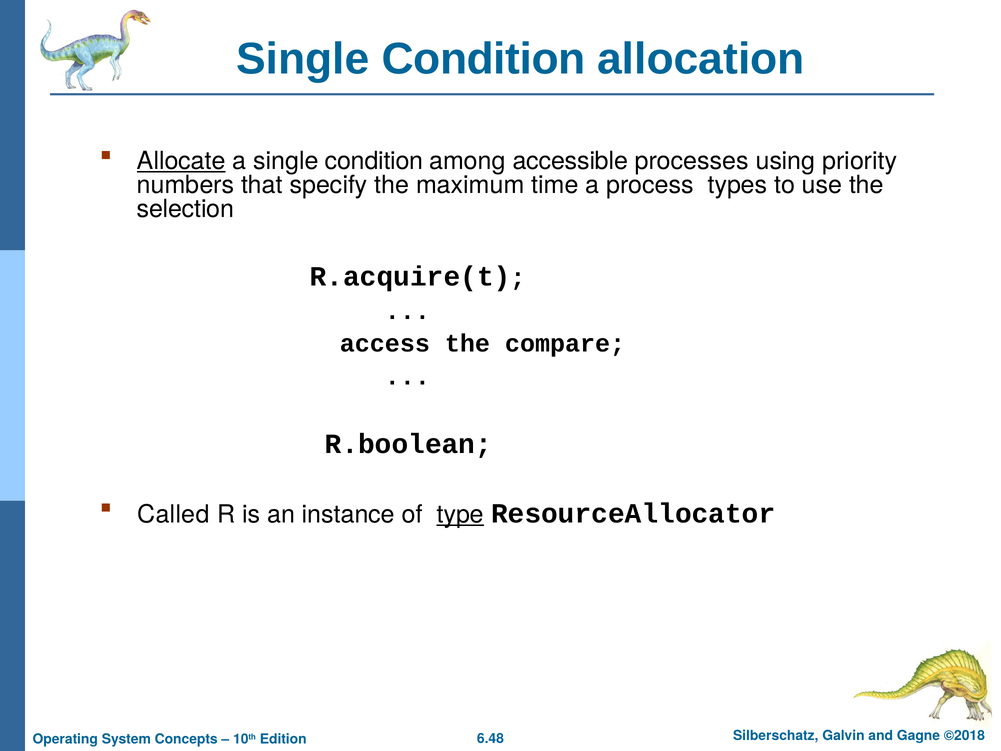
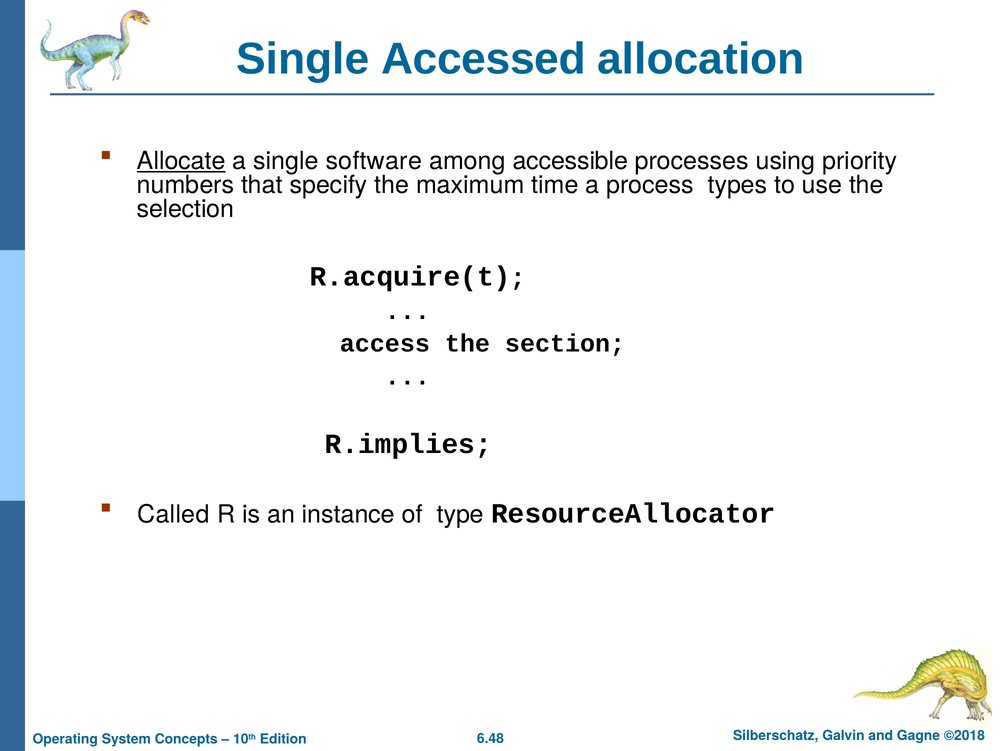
Condition: Condition -> Accessed (484, 59)
a single condition: condition -> software (374, 161)
compare: compare -> section (565, 344)
R.boolean: R.boolean -> R.implies (408, 444)
type underline: present -> none (460, 514)
